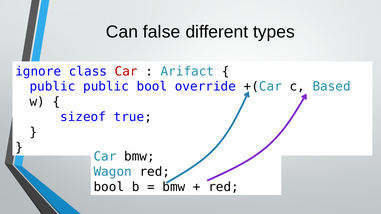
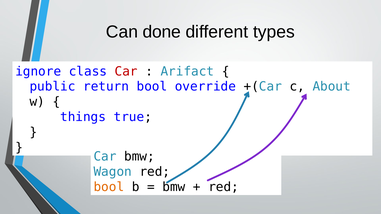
false: false -> done (162, 32)
public public: public -> return (106, 87)
Based: Based -> About (332, 87)
sizeof: sizeof -> things (83, 117)
bool colour: black -> orange (109, 187)
